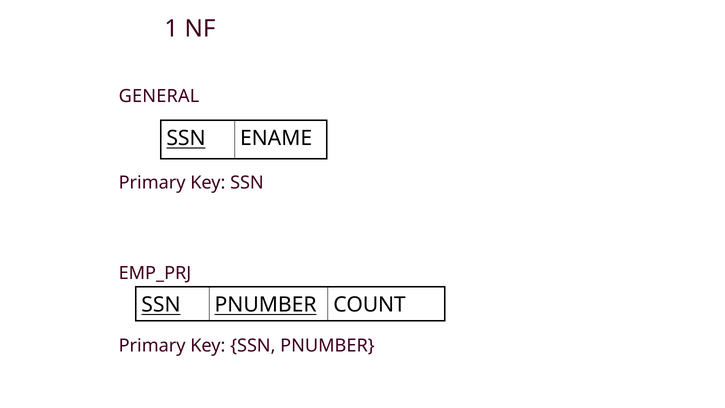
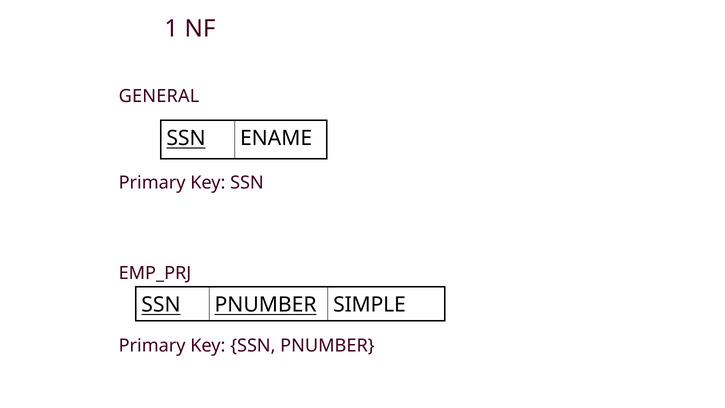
COUNT: COUNT -> SIMPLE (370, 305)
